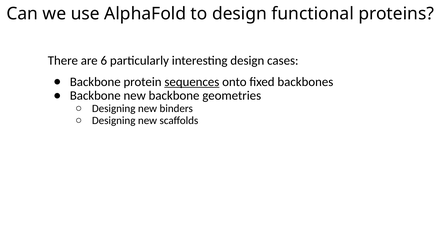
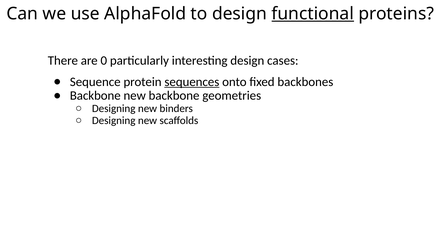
functional underline: none -> present (313, 14)
6: 6 -> 0 (104, 61)
Backbone: Backbone -> Sequence (95, 82)
